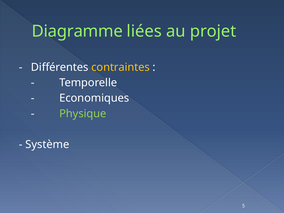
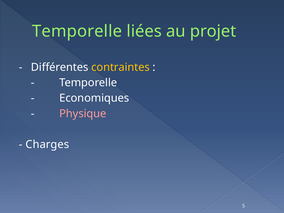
Diagramme: Diagramme -> Temporelle (77, 31)
Physique colour: light green -> pink (83, 114)
Système: Système -> Charges (47, 144)
